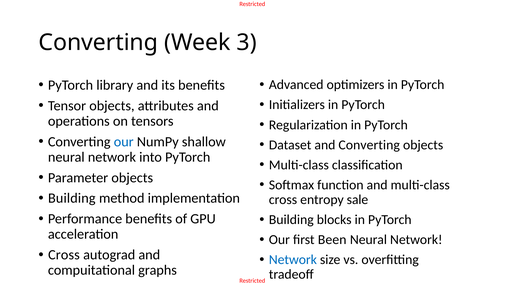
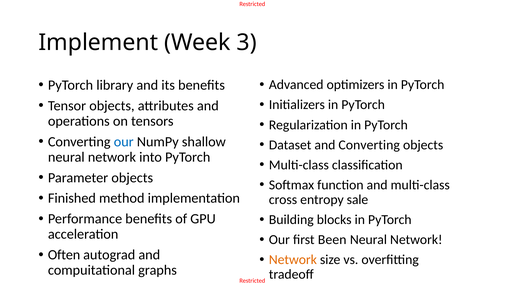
Converting: Converting -> Implement (98, 42)
Building: Building -> Finished (72, 198)
Cross: Cross -> Often (64, 255)
Network colour: blue -> orange (293, 260)
